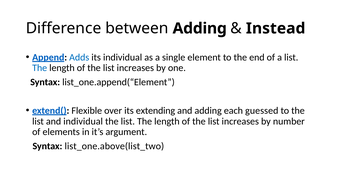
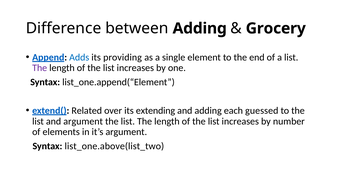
Instead: Instead -> Grocery (276, 28)
its individual: individual -> providing (123, 57)
The colour: blue -> purple (40, 68)
Flexible: Flexible -> Related (87, 111)
and individual: individual -> argument (83, 122)
